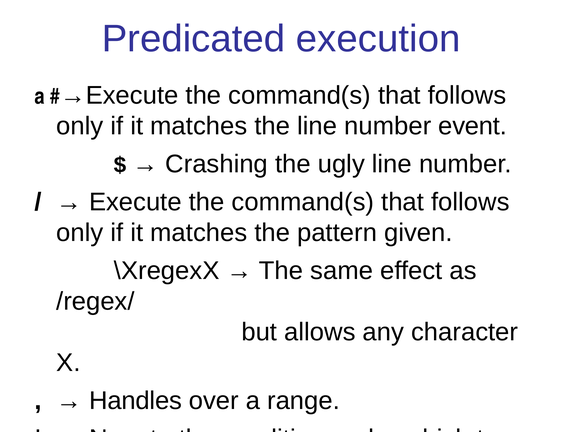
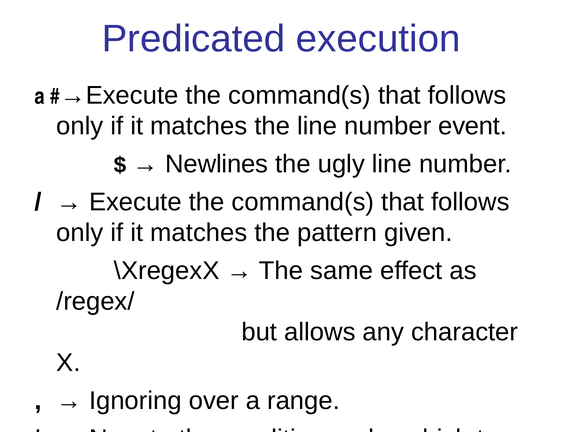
Crashing: Crashing -> Newlines (217, 164)
Handles: Handles -> Ignoring (135, 402)
